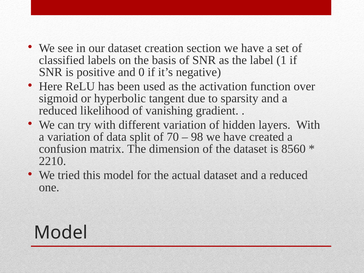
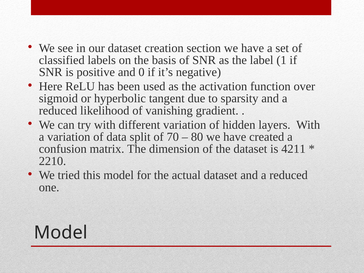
98: 98 -> 80 (197, 137)
8560: 8560 -> 4211 (293, 149)
